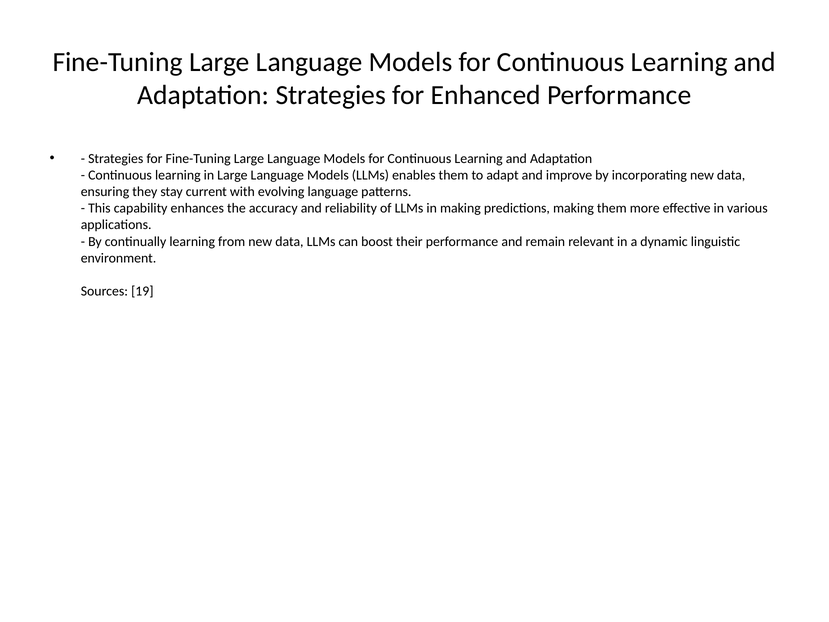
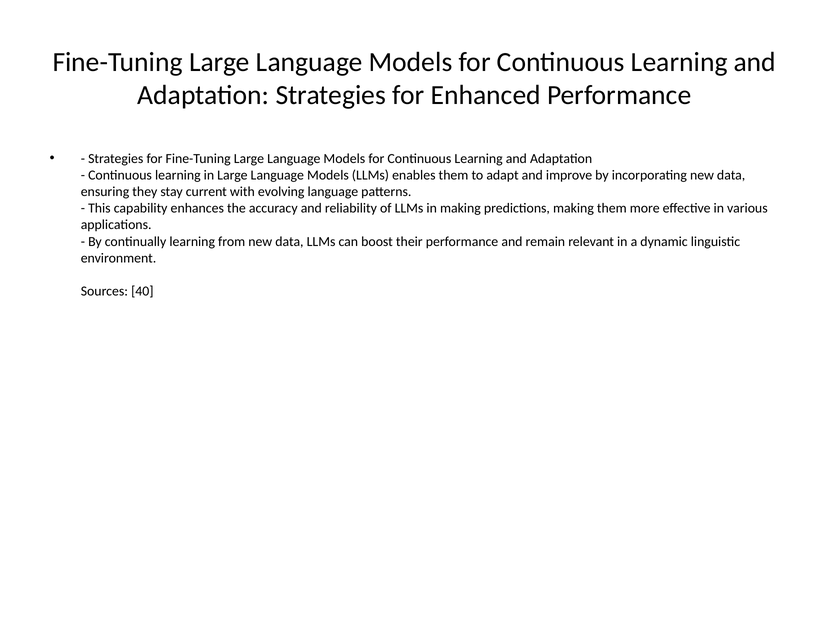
19: 19 -> 40 (142, 291)
